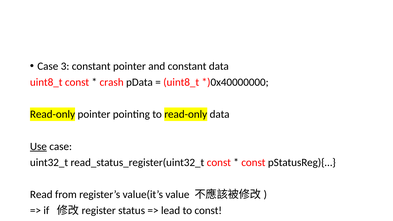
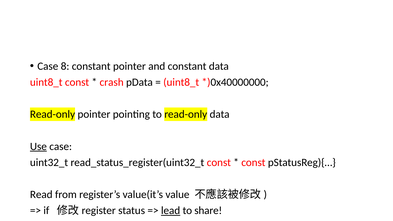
3: 3 -> 8 (65, 66)
lead underline: none -> present (171, 211)
to const: const -> share (208, 211)
